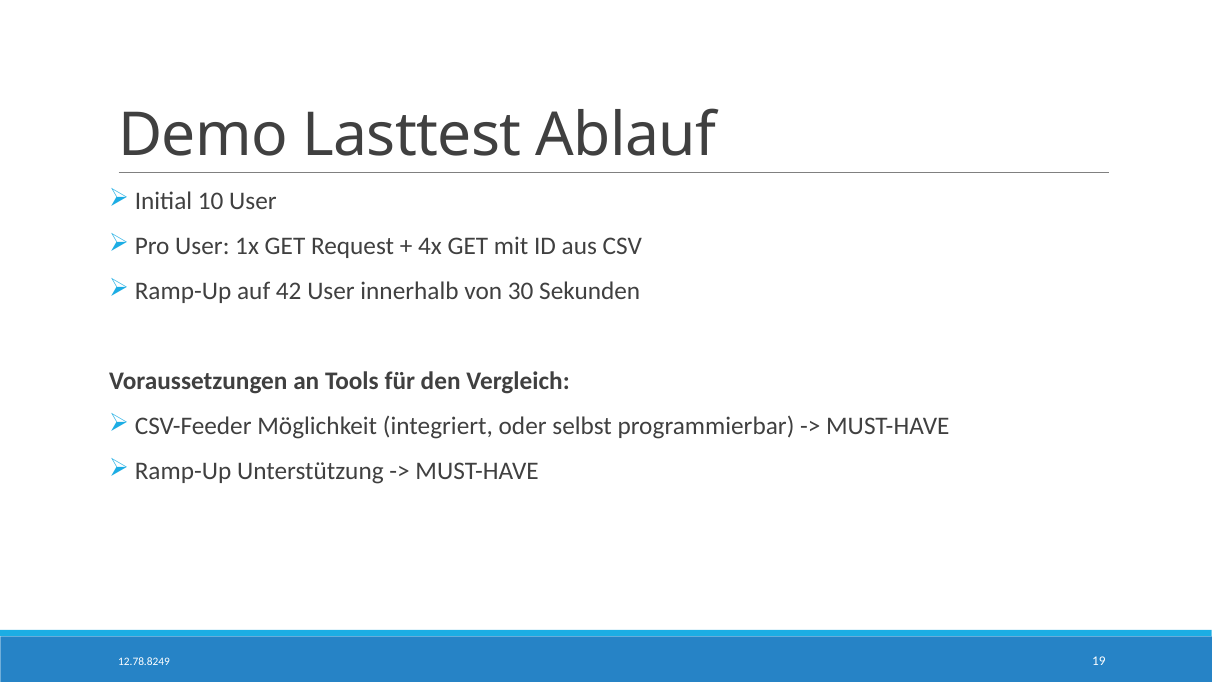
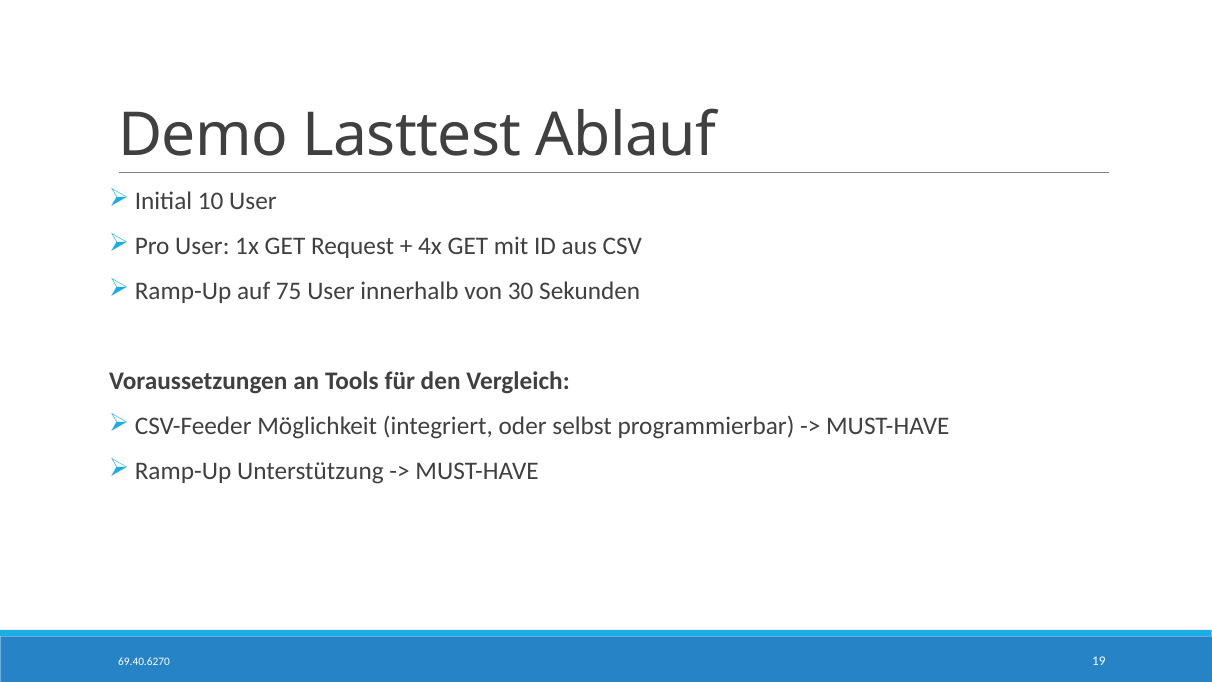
42: 42 -> 75 (289, 291)
12.78.8249: 12.78.8249 -> 69.40.6270 (144, 661)
